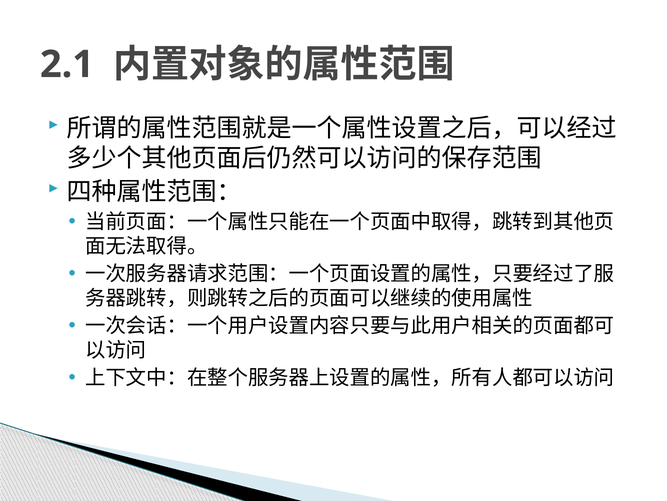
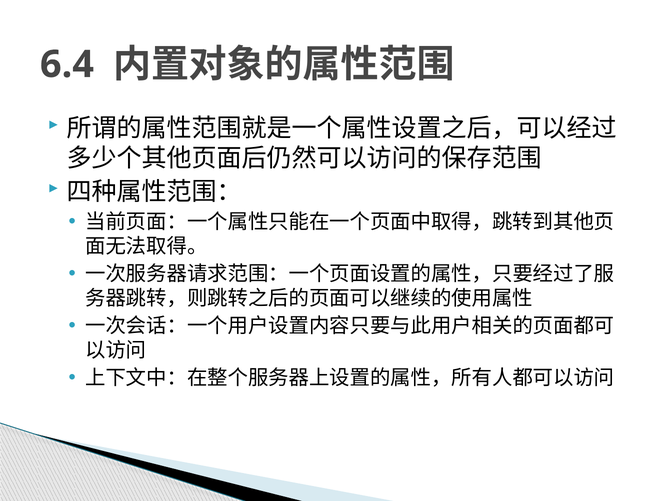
2.1: 2.1 -> 6.4 (67, 64)
